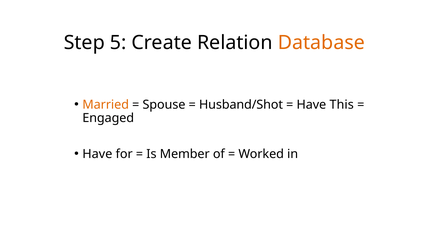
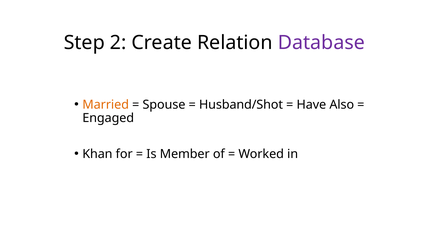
5: 5 -> 2 (118, 43)
Database colour: orange -> purple (321, 43)
This: This -> Also (342, 105)
Have: Have -> Khan (97, 154)
